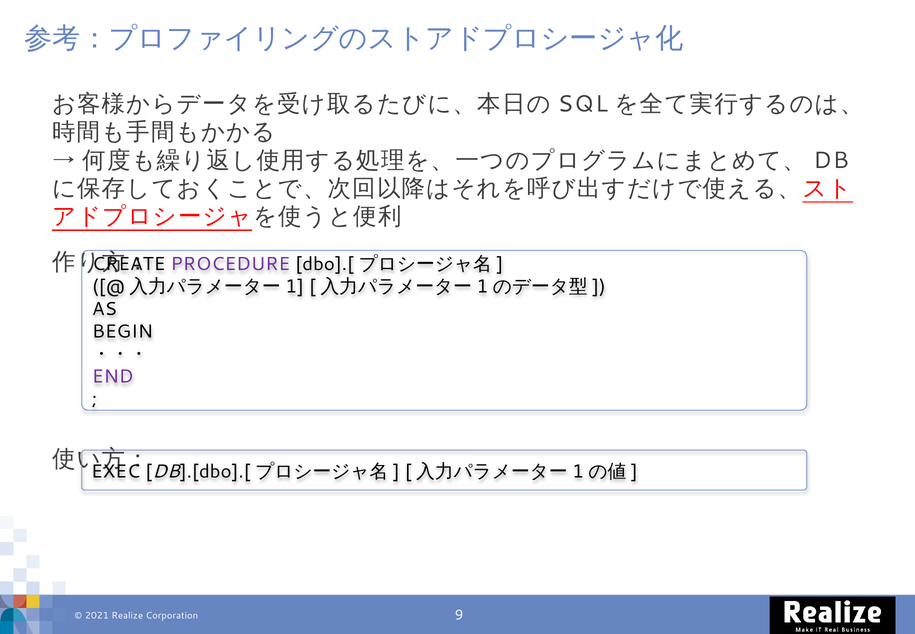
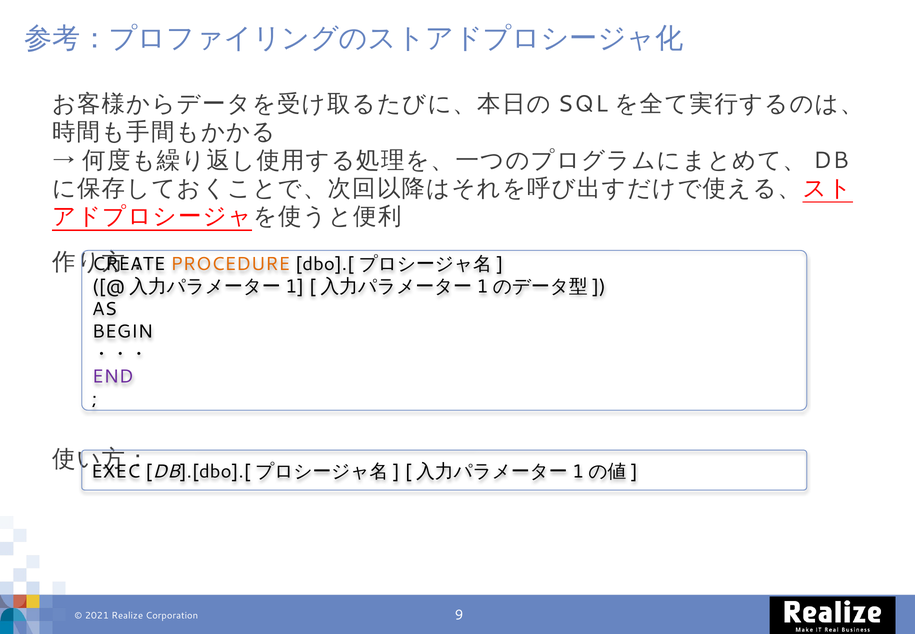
PROCEDURE colour: purple -> orange (230, 264)
